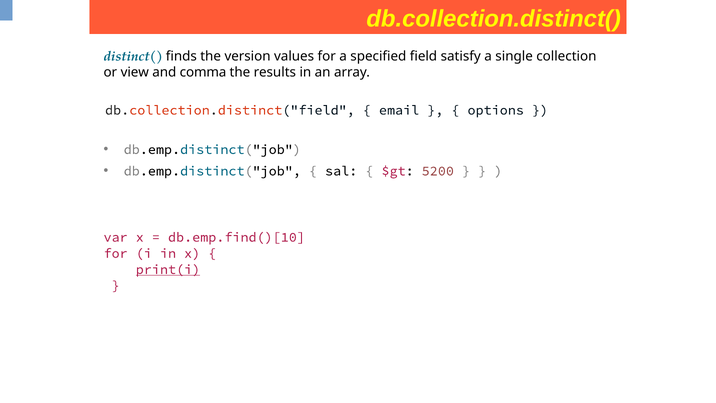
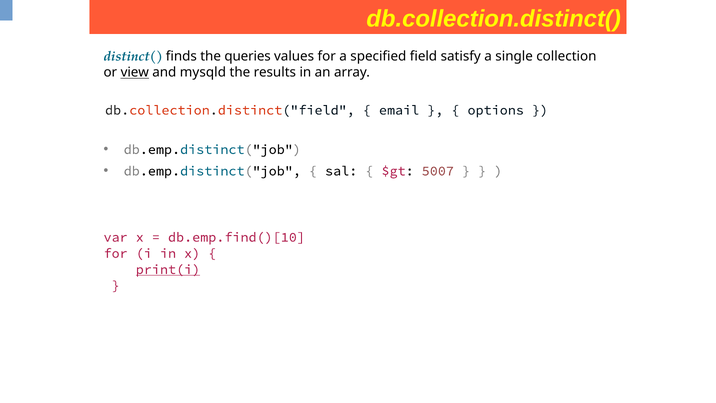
version: version -> queries (248, 56)
view underline: none -> present (135, 72)
comma: comma -> mysqld (203, 72)
5200: 5200 -> 5007 (438, 171)
